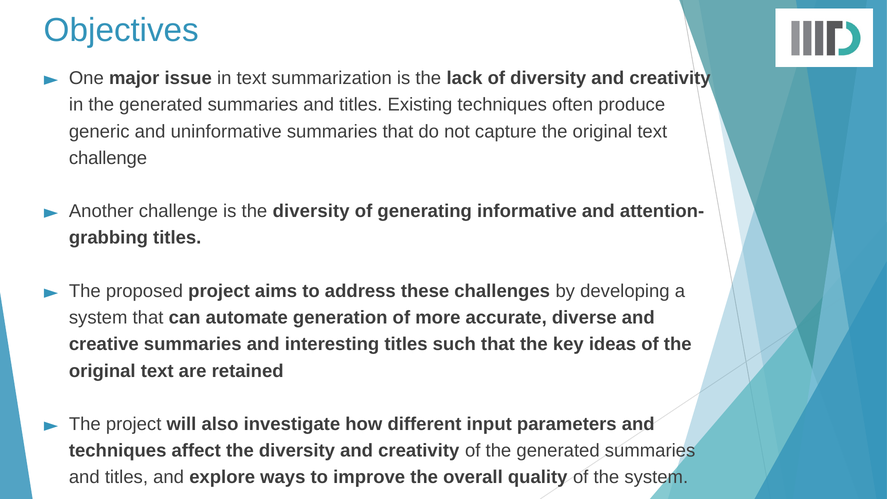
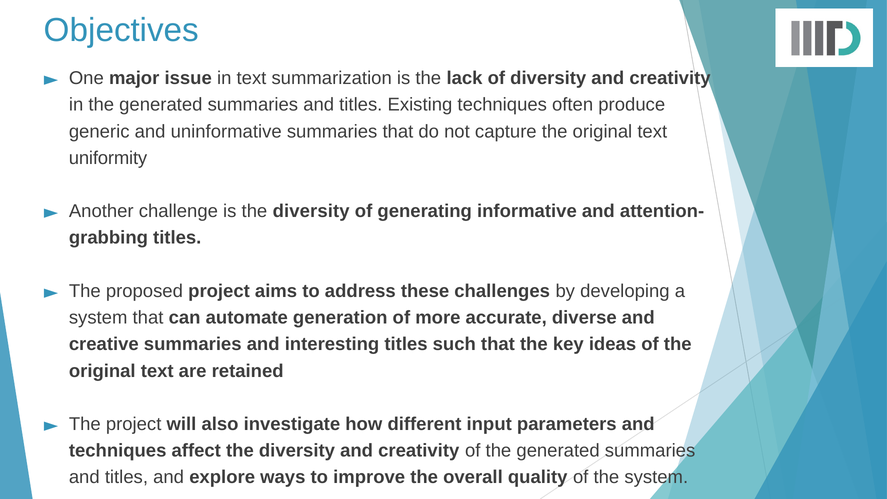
challenge: challenge -> uniformity (108, 158)
